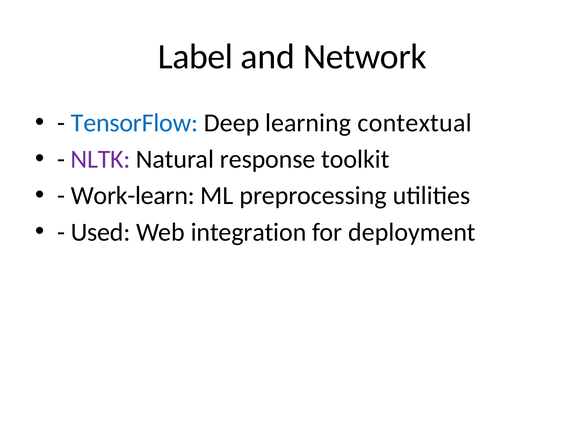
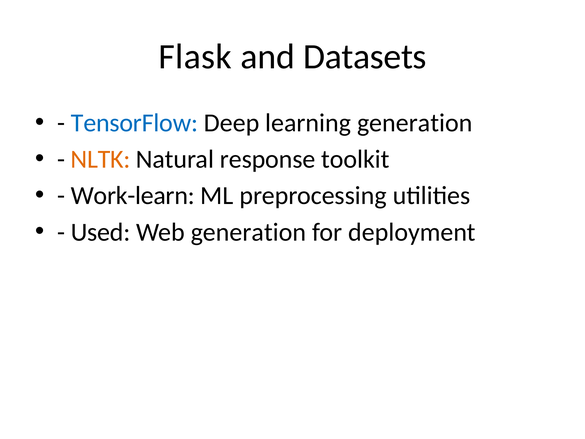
Label: Label -> Flask (195, 57)
Network: Network -> Datasets (365, 57)
learning contextual: contextual -> generation (415, 123)
NLTK colour: purple -> orange (100, 159)
Web integration: integration -> generation (248, 232)
